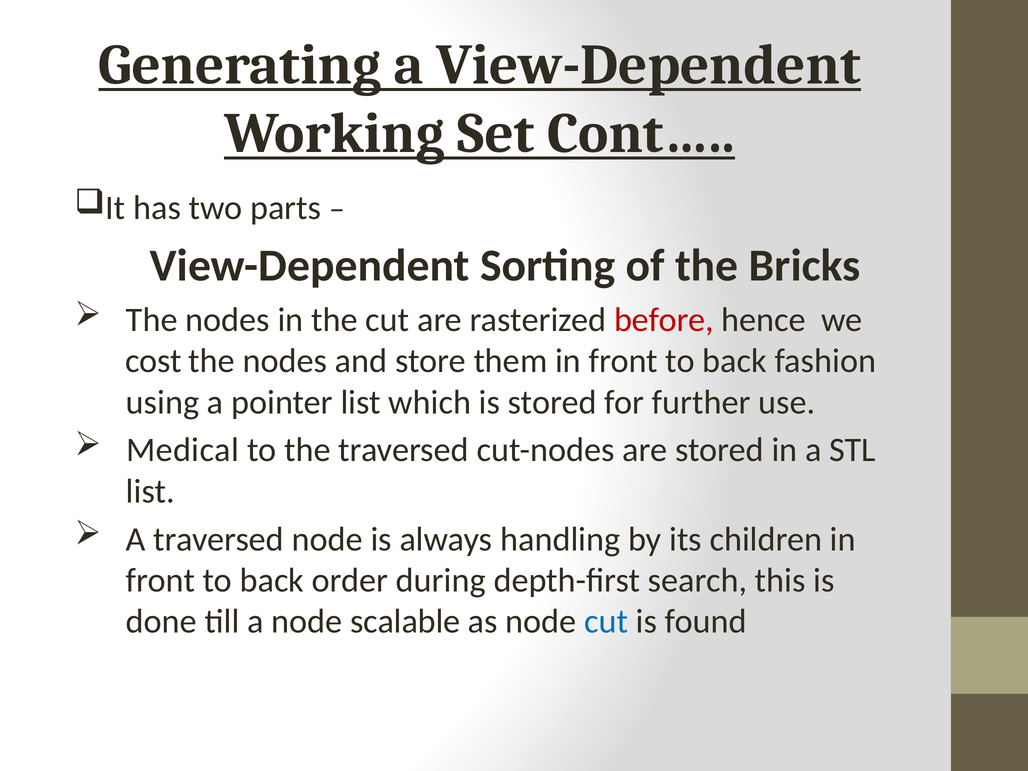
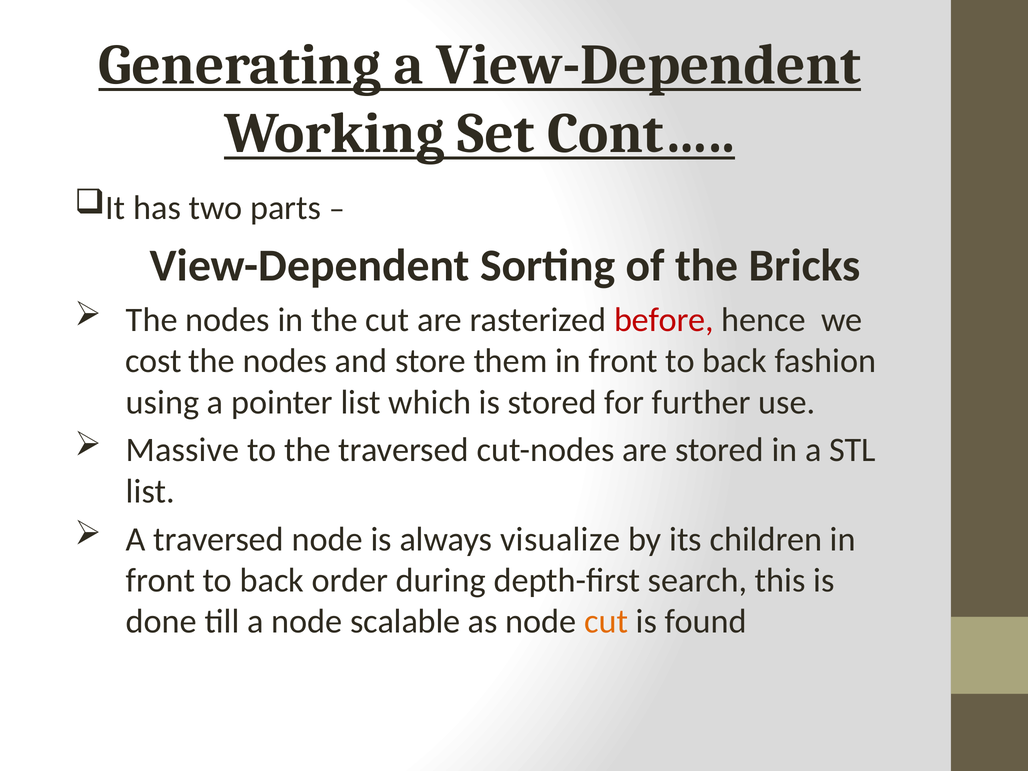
Medical: Medical -> Massive (183, 450)
handling: handling -> visualize (560, 539)
cut colour: blue -> orange (606, 621)
